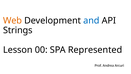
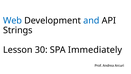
Web colour: orange -> blue (13, 20)
00: 00 -> 30 (41, 50)
Represented: Represented -> Immediately (95, 50)
